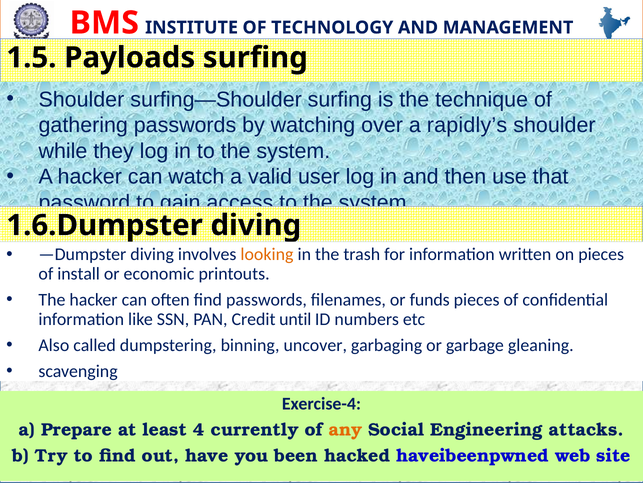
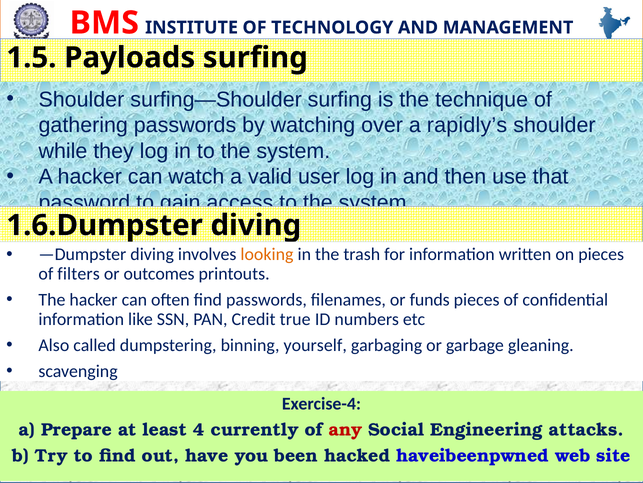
install: install -> filters (79, 273)
economic: economic -> outcomes (159, 273)
until: until -> true (295, 319)
uncover: uncover -> yourself (315, 345)
any colour: orange -> red (346, 429)
